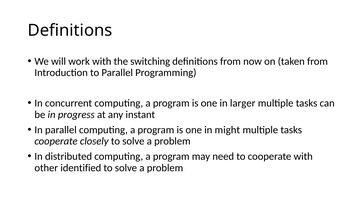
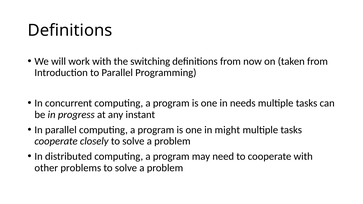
larger: larger -> needs (243, 103)
identified: identified -> problems (81, 168)
